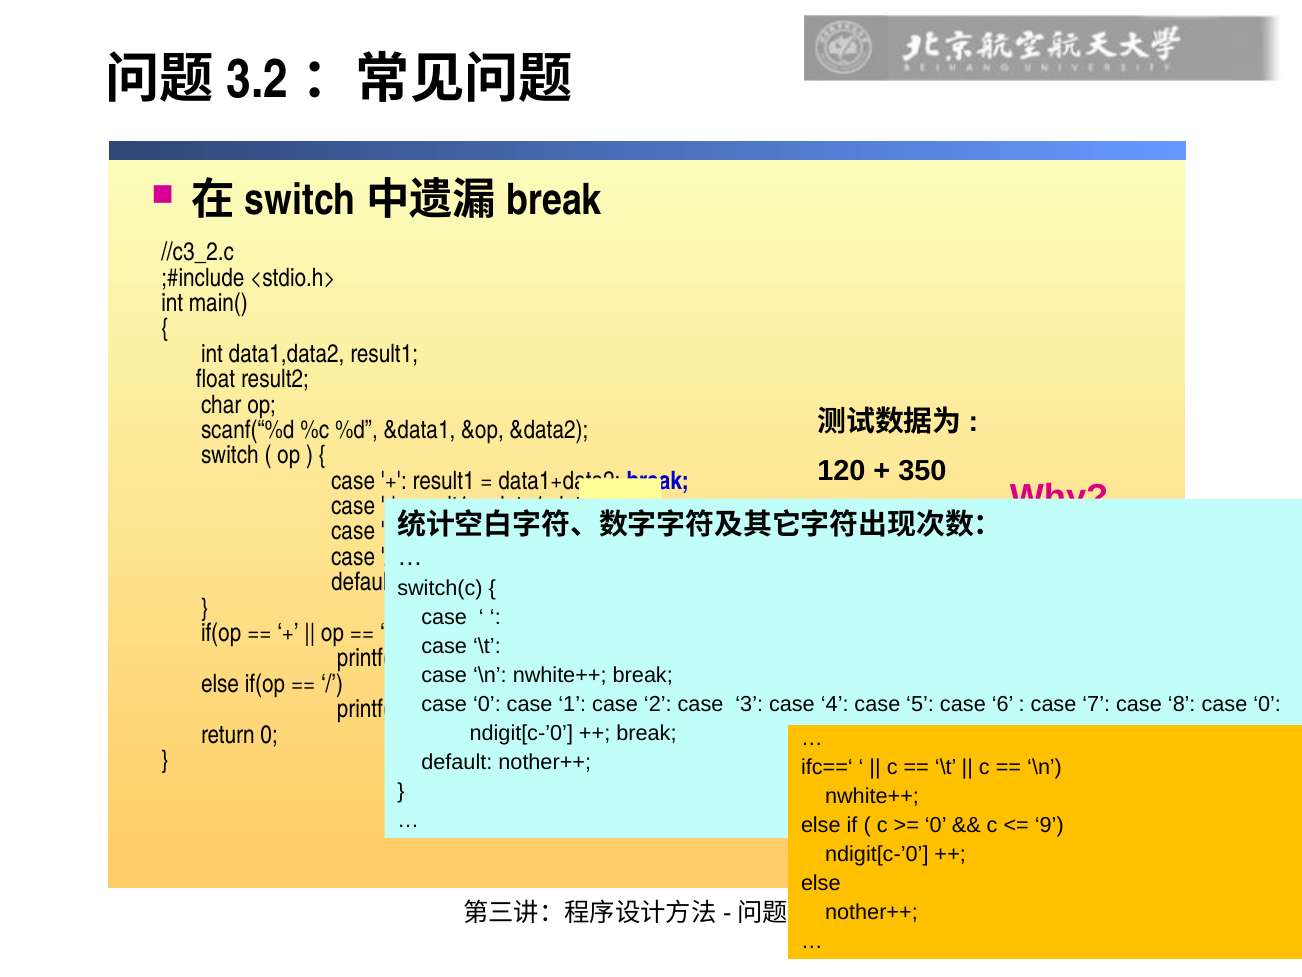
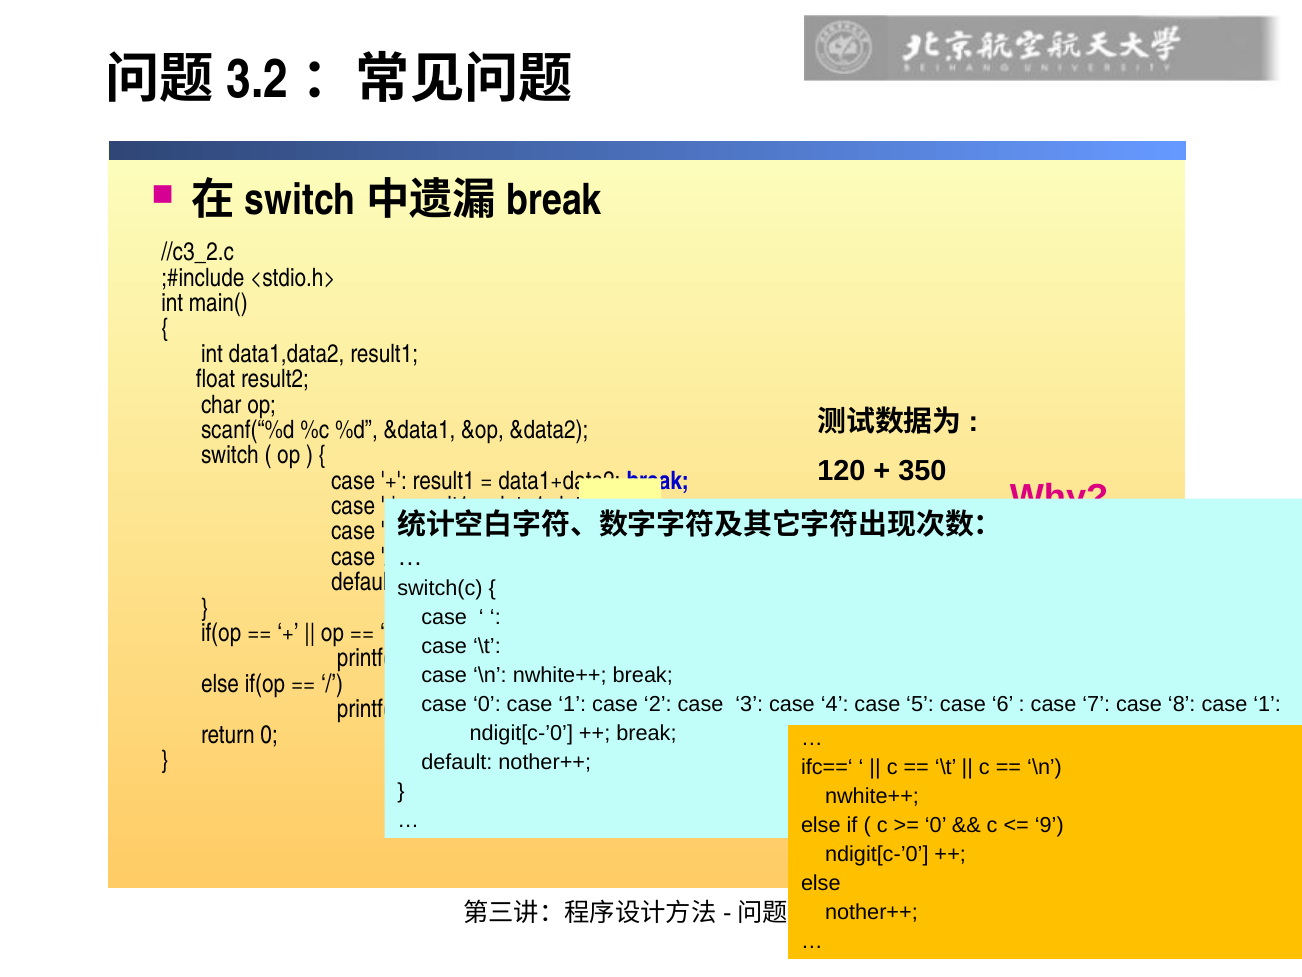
8 case 0: 0 -> 1 (1267, 704)
